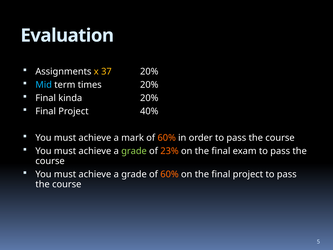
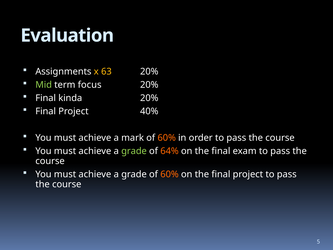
37: 37 -> 63 (106, 72)
Mid colour: light blue -> light green (44, 85)
times: times -> focus (90, 85)
23%: 23% -> 64% (169, 151)
